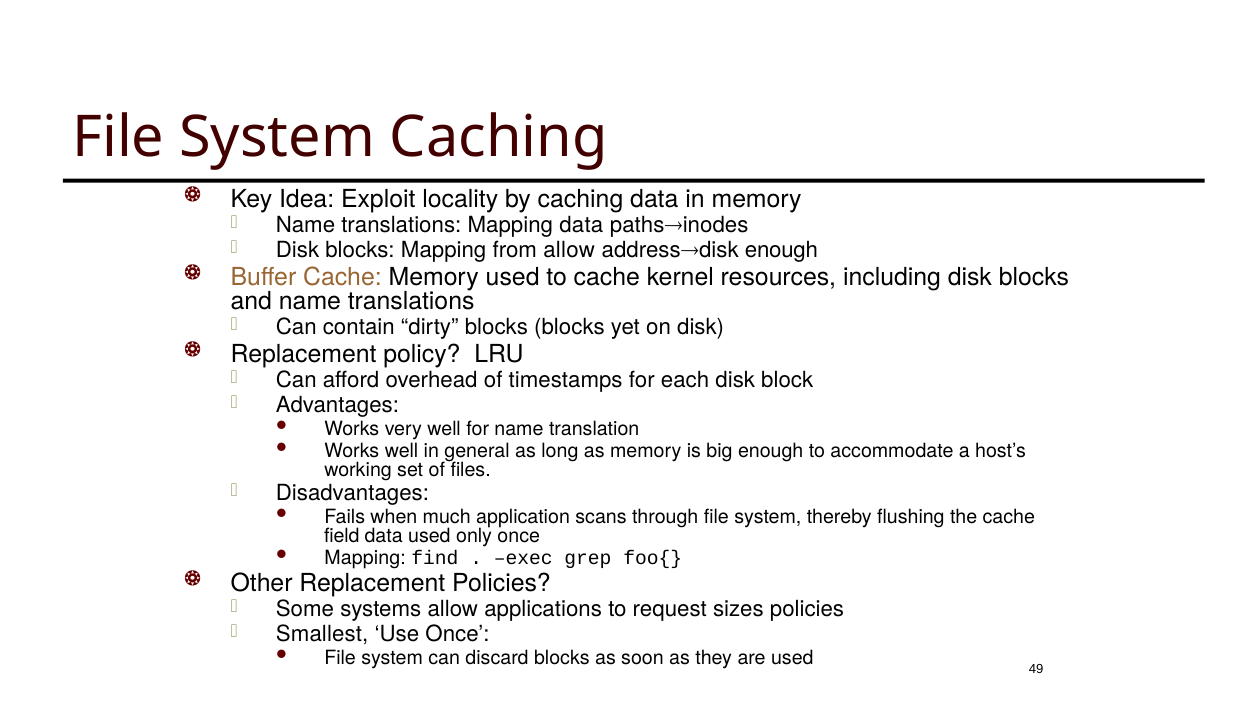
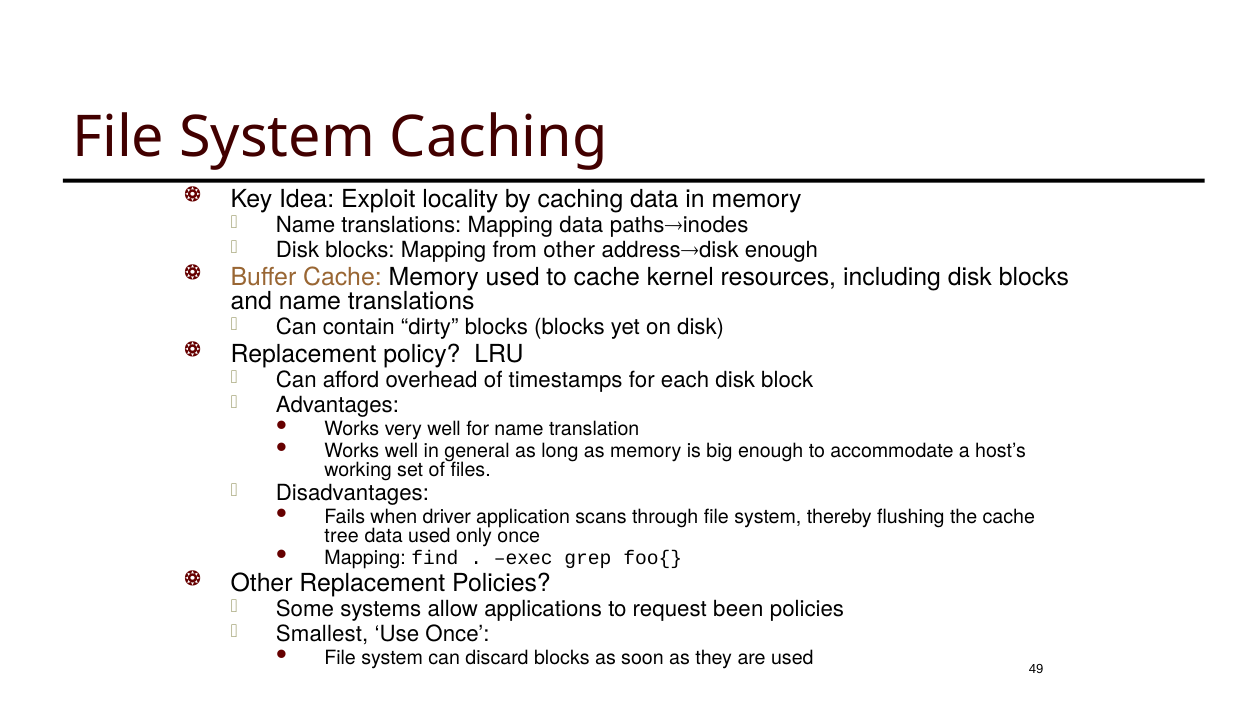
from allow: allow -> other (569, 251)
much: much -> driver (447, 517)
field: field -> tree (342, 536)
sizes: sizes -> been (738, 610)
